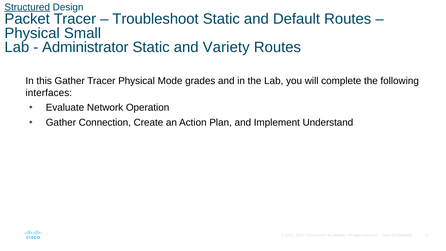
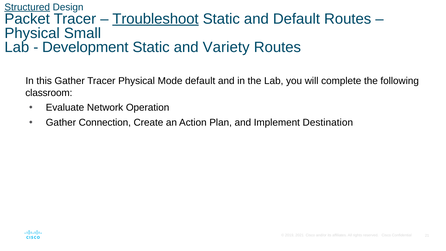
Troubleshoot underline: none -> present (156, 19)
Administrator: Administrator -> Development (85, 47)
Mode grades: grades -> default (200, 81)
interfaces: interfaces -> classroom (49, 93)
Understand: Understand -> Destination (328, 122)
